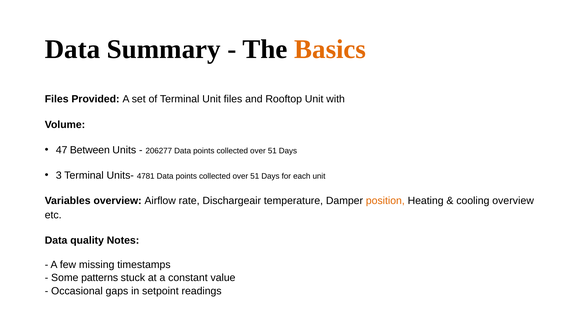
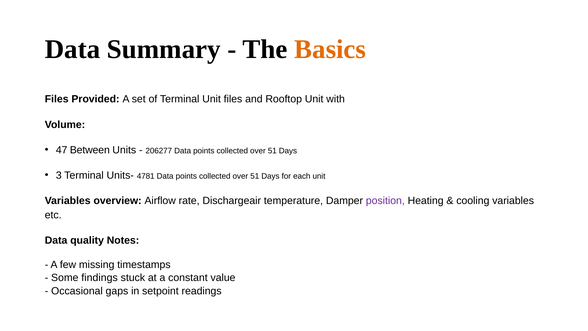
position colour: orange -> purple (385, 201)
cooling overview: overview -> variables (513, 201)
patterns: patterns -> findings (100, 278)
